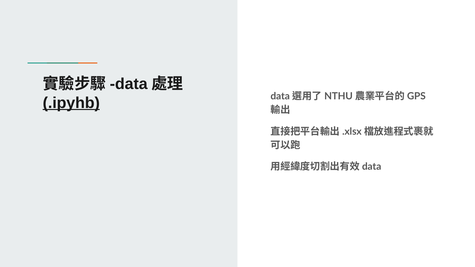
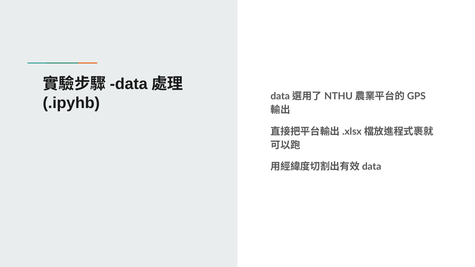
.ipyhb underline: present -> none (71, 103)
